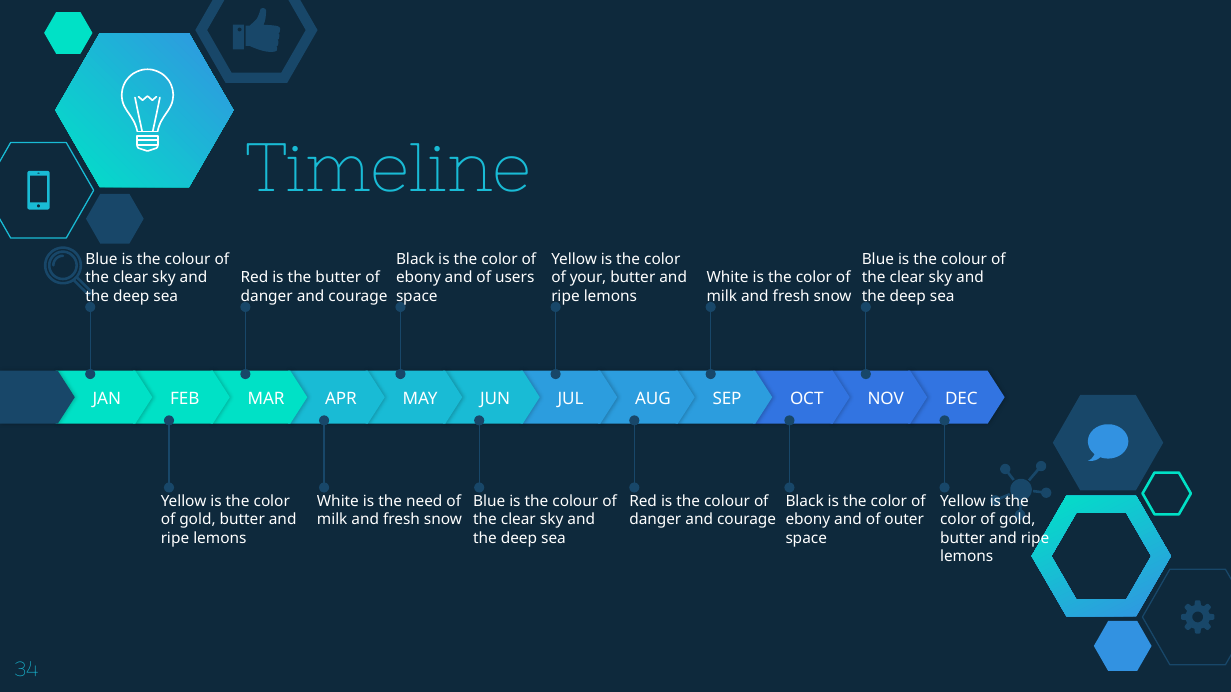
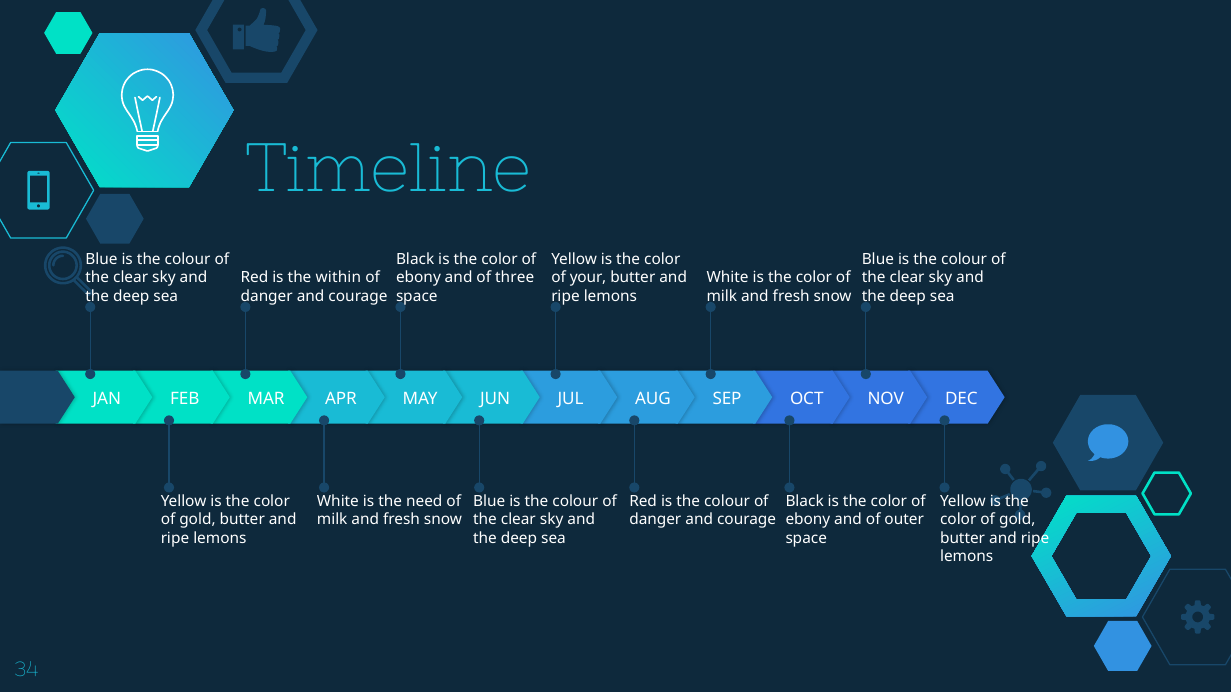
the butter: butter -> within (338, 278)
users: users -> three (515, 278)
